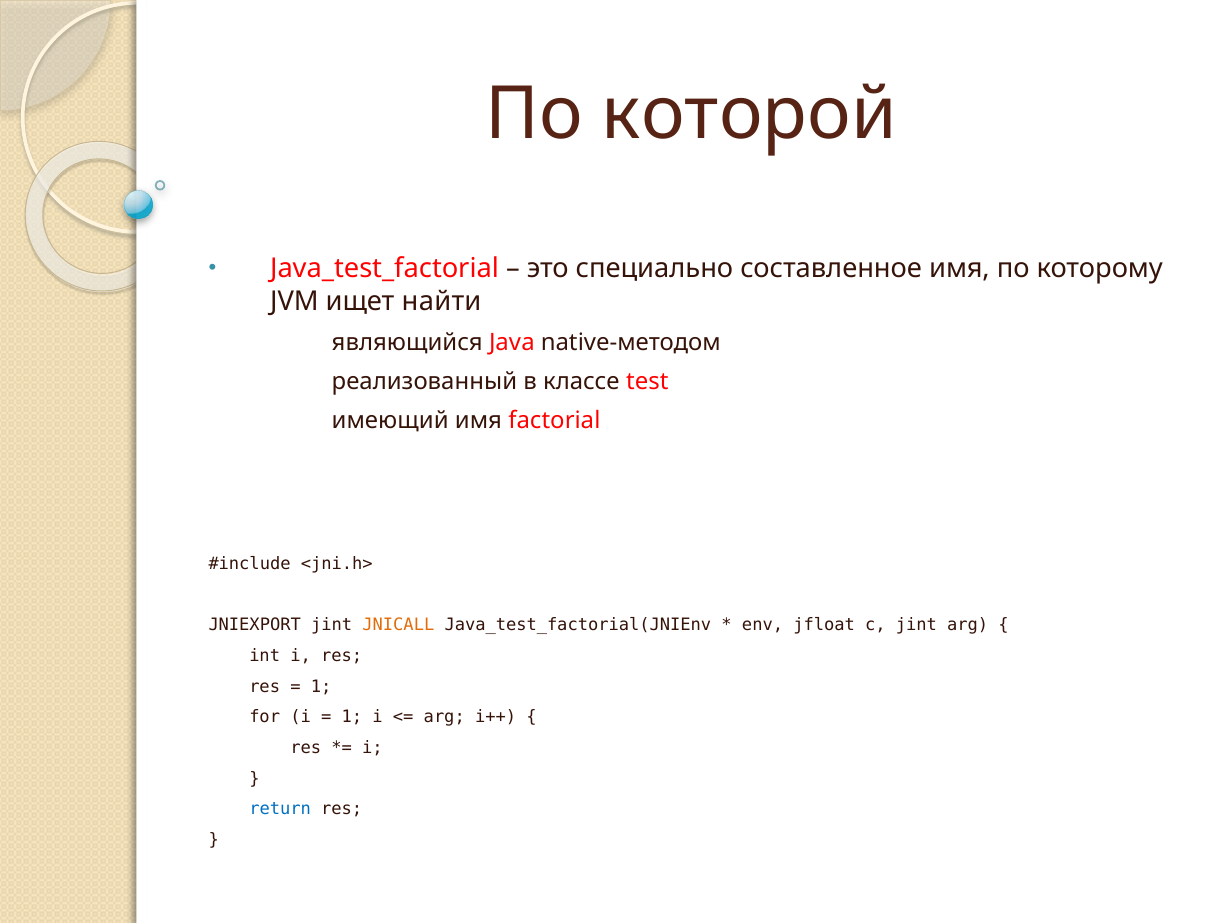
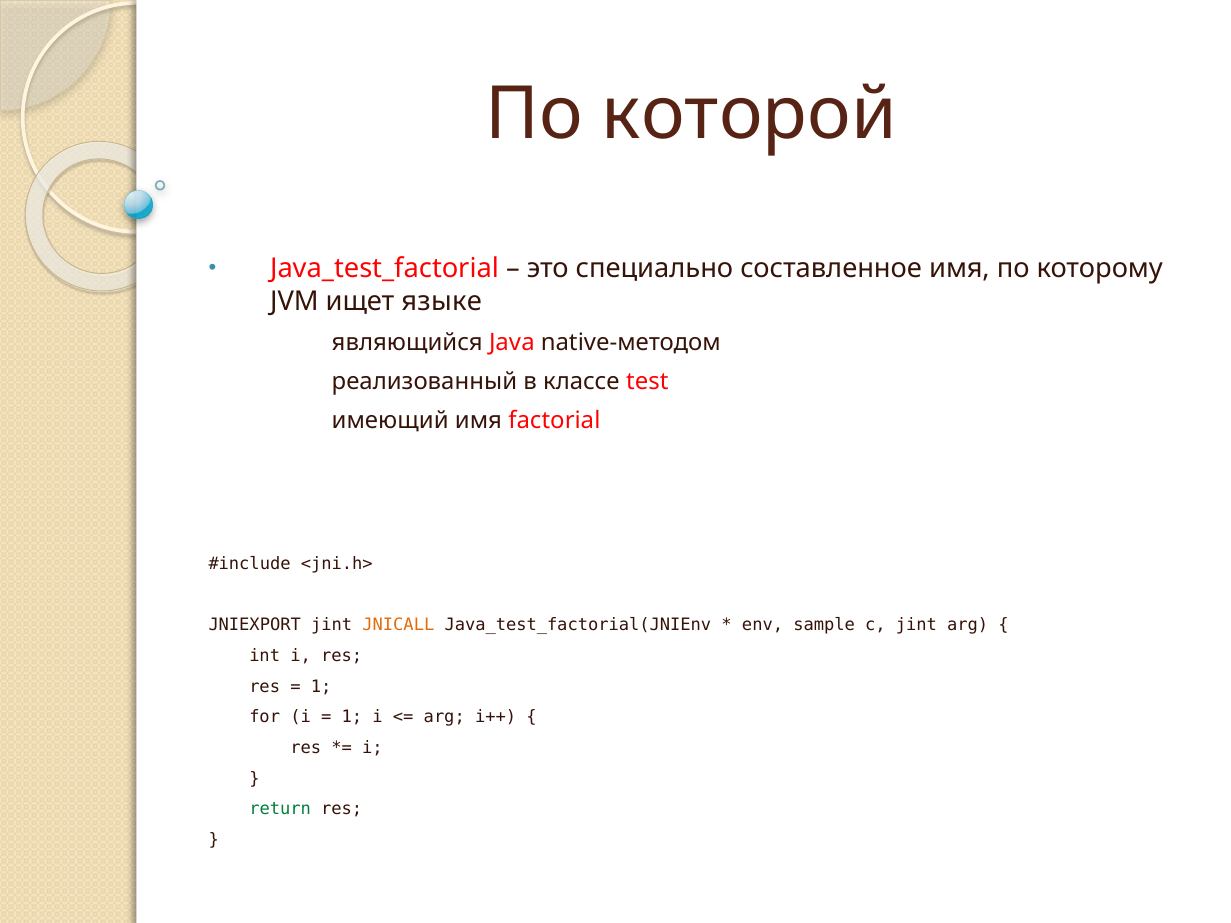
найти: найти -> языке (442, 302)
jfloat: jfloat -> sample (824, 625)
return colour: blue -> green (280, 809)
